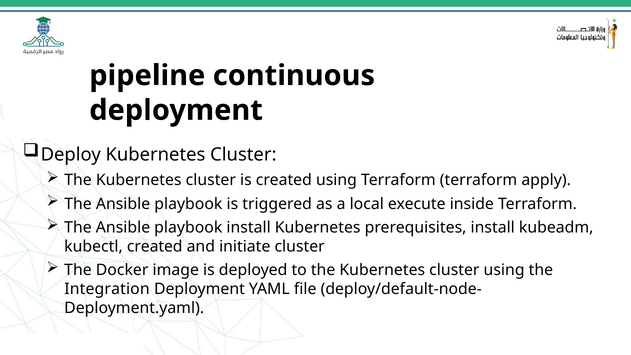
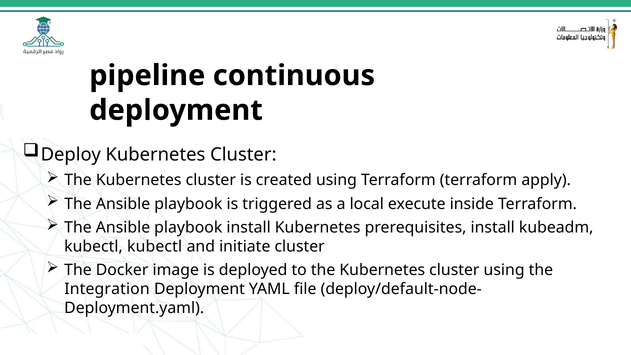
kubectl created: created -> kubectl (155, 246)
